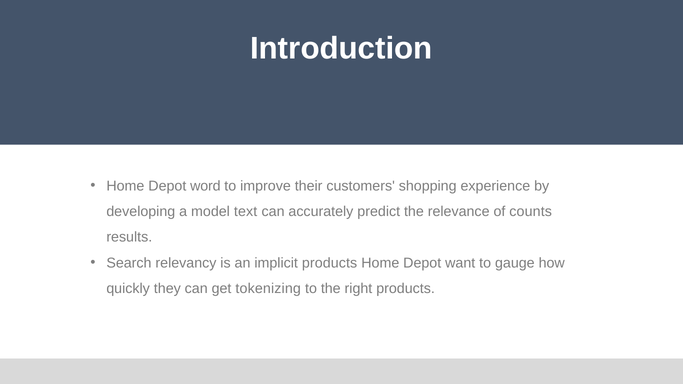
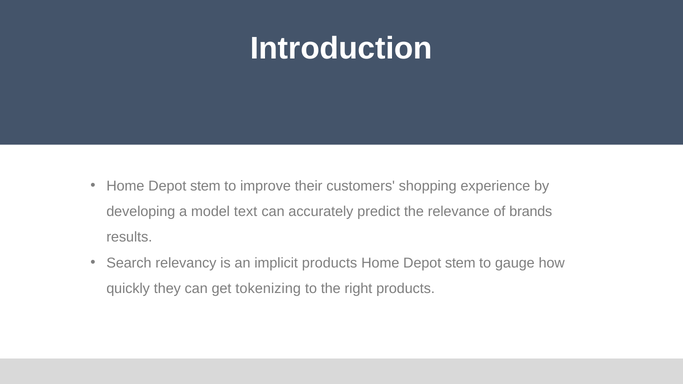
word: word -> stem (205, 186)
counts: counts -> brands (531, 212)
want: want -> stem (460, 263)
